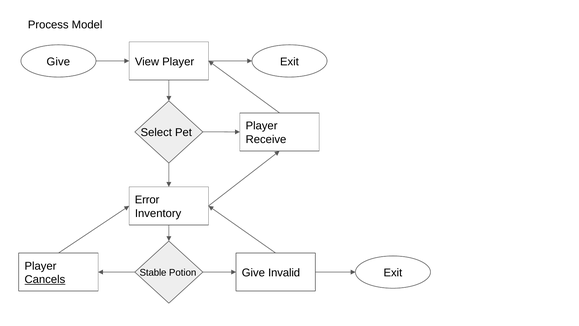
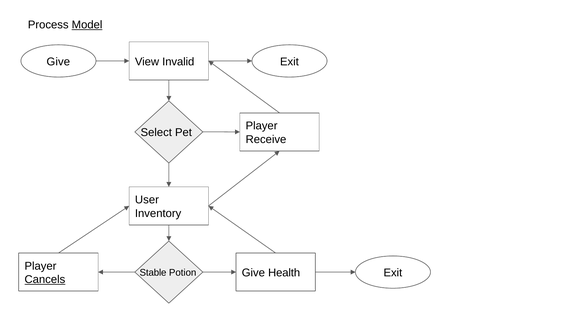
Model underline: none -> present (87, 25)
View Player: Player -> Invalid (178, 62)
Error: Error -> User (147, 200)
Invalid: Invalid -> Health (284, 273)
